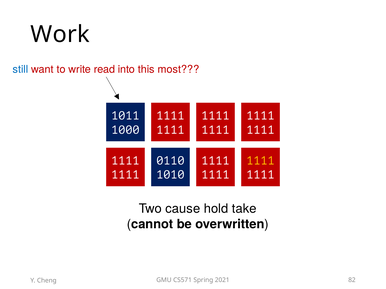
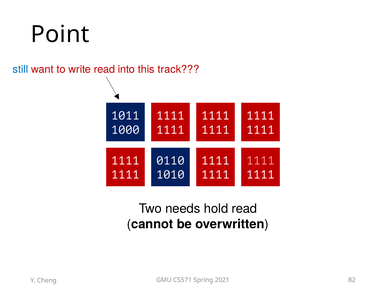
Work: Work -> Point (60, 34)
most: most -> track (178, 69)
1111 colour: yellow -> pink (261, 161)
cause: cause -> needs (183, 209)
hold take: take -> read (244, 209)
